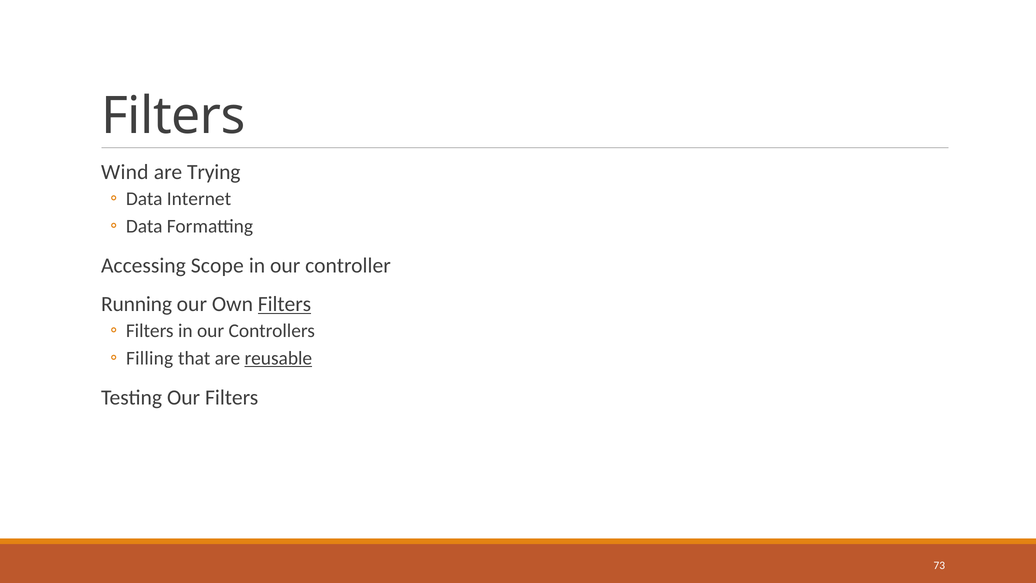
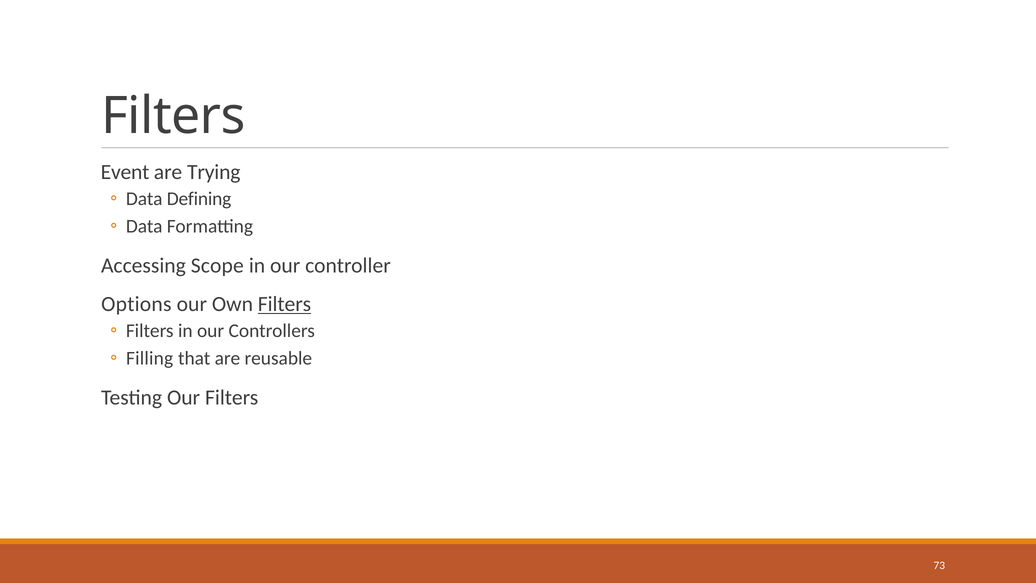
Wind: Wind -> Event (125, 172)
Internet: Internet -> Defining (199, 199)
Running: Running -> Options (136, 304)
reusable underline: present -> none (278, 358)
